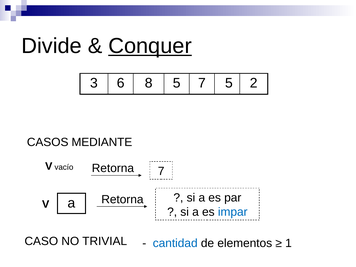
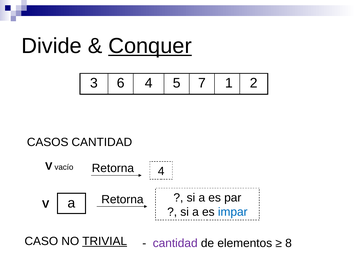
6 8: 8 -> 4 (149, 83)
7 5: 5 -> 1 (229, 83)
CASOS MEDIANTE: MEDIANTE -> CANTIDAD (102, 142)
Retorna 7: 7 -> 4 (161, 171)
TRIVIAL underline: none -> present (105, 241)
cantidad colour: blue -> purple (175, 243)
1: 1 -> 8 (289, 243)
